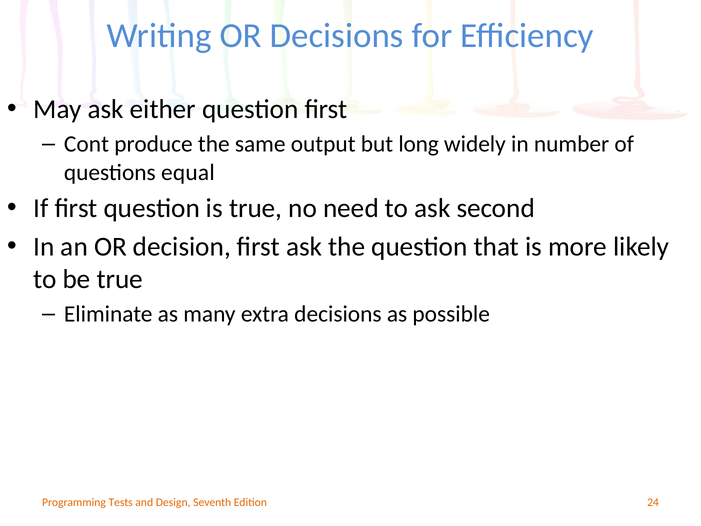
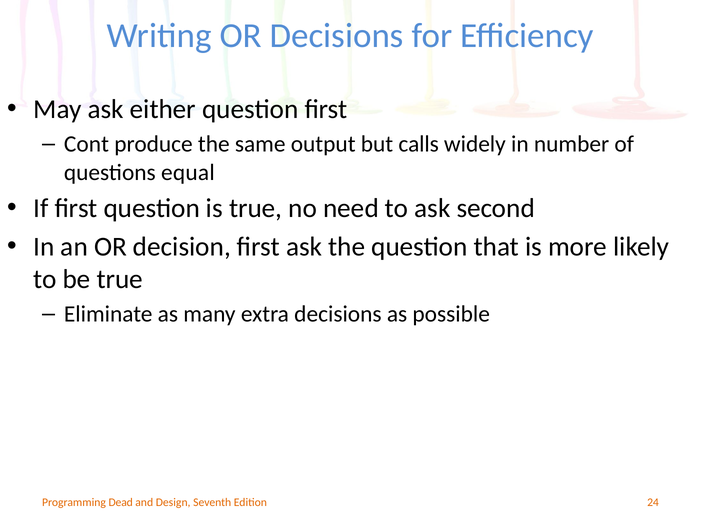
long: long -> calls (419, 144)
Tests: Tests -> Dead (121, 502)
